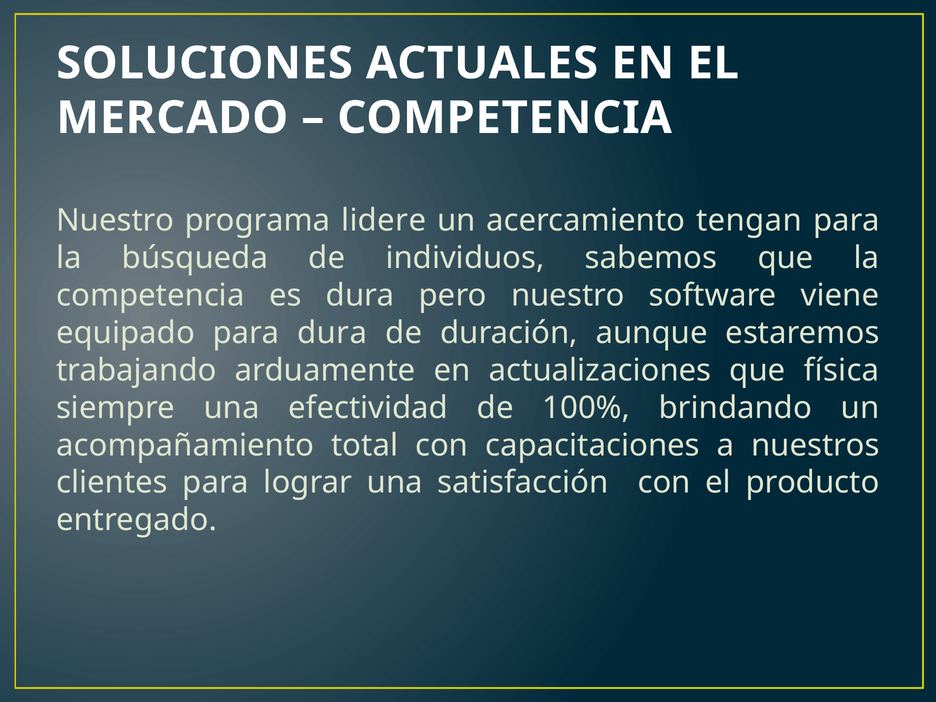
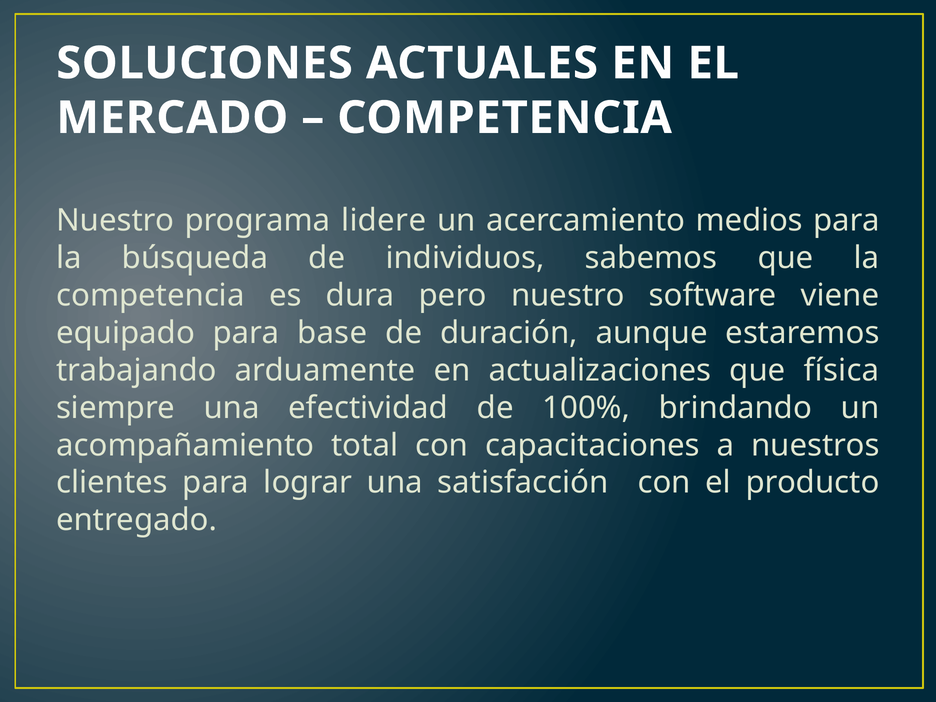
tengan: tengan -> medios (749, 221)
para dura: dura -> base (332, 333)
